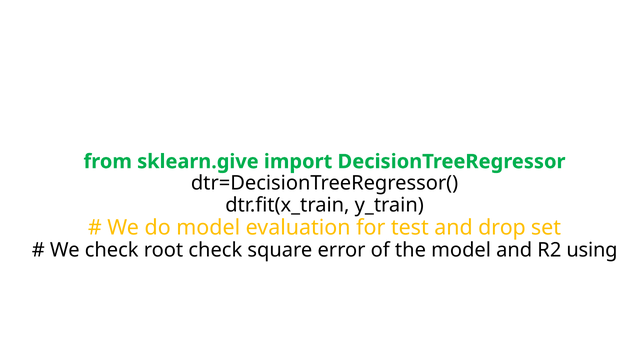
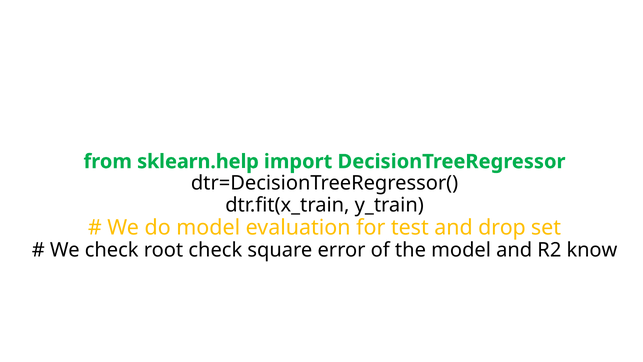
sklearn.give: sklearn.give -> sklearn.help (198, 161)
using: using -> know (592, 250)
